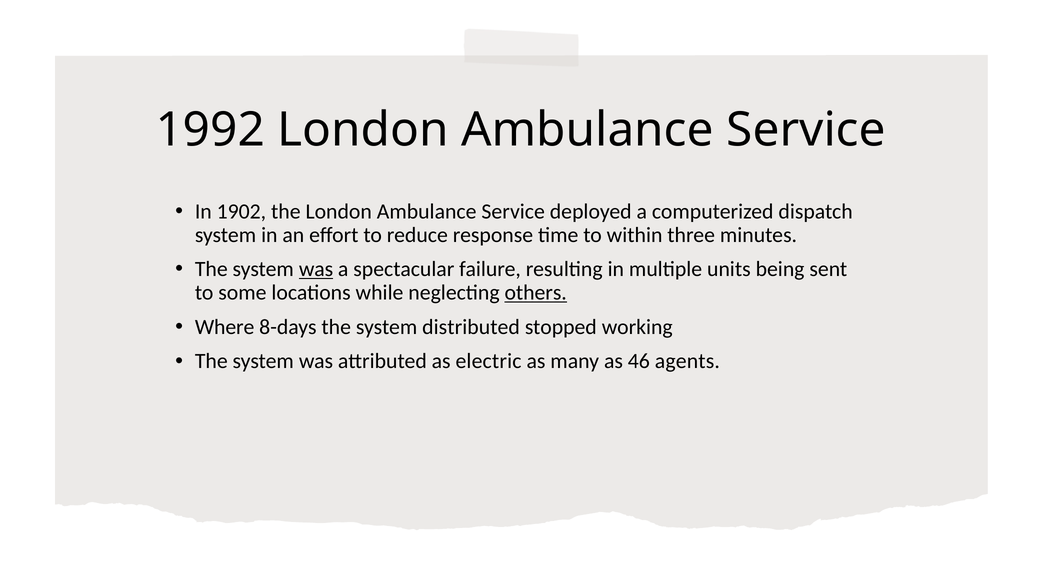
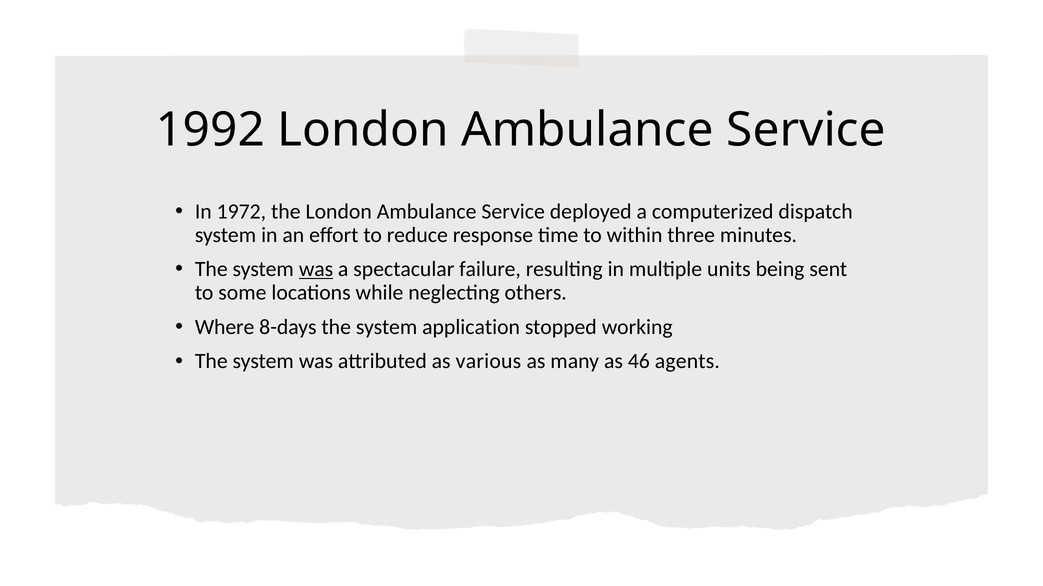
1902: 1902 -> 1972 (241, 212)
others underline: present -> none (536, 293)
distributed: distributed -> application (471, 327)
electric: electric -> various (488, 362)
